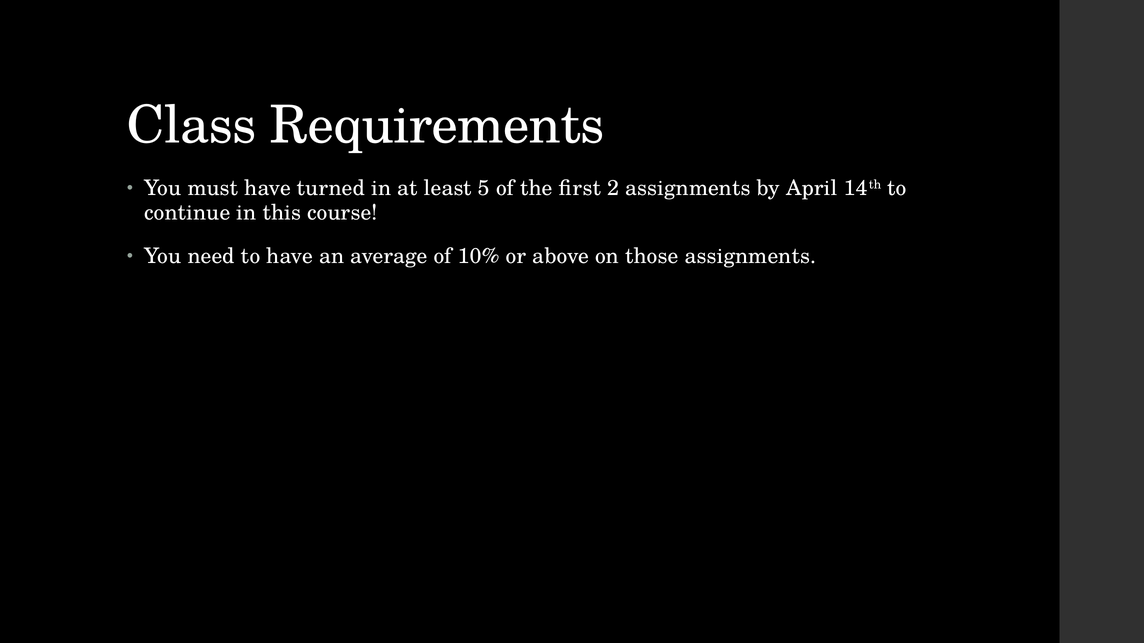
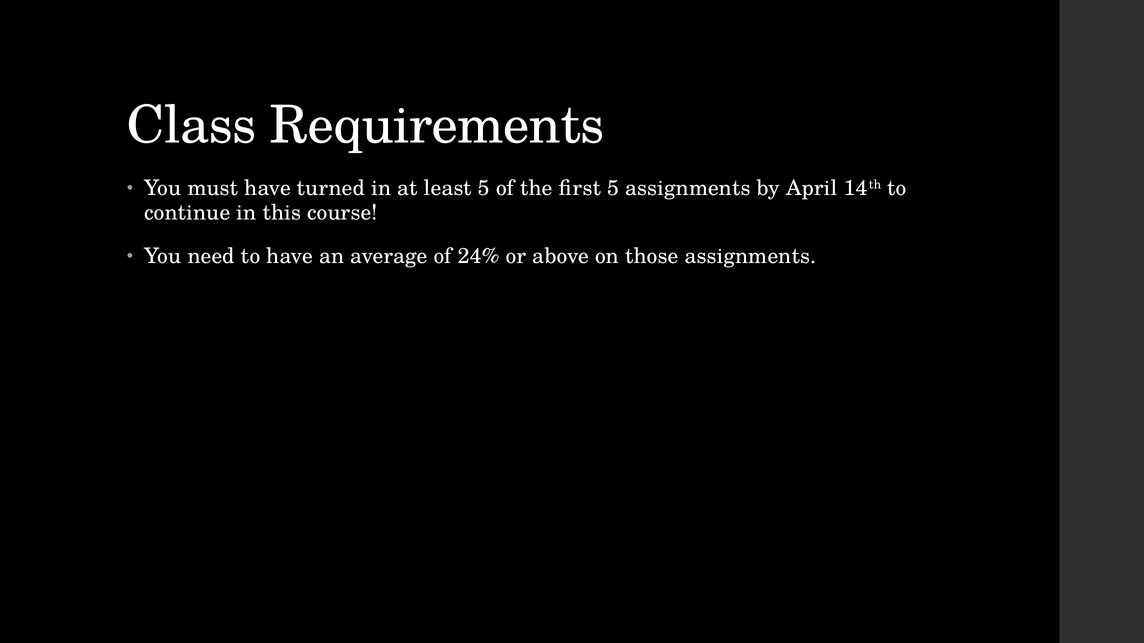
first 2: 2 -> 5 (613, 188)
10%: 10% -> 24% (479, 256)
